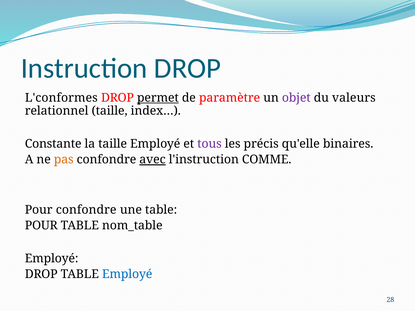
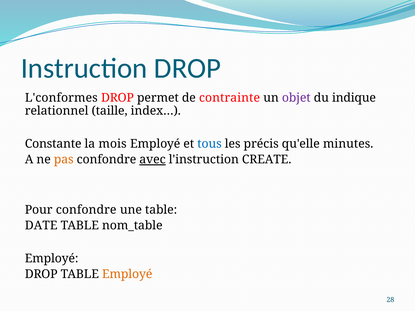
permet underline: present -> none (158, 98)
paramètre: paramètre -> contrainte (230, 98)
valeurs: valeurs -> indique (354, 98)
la taille: taille -> mois (113, 144)
tous colour: purple -> blue (209, 144)
binaires: binaires -> minutes (348, 144)
COMME: COMME -> CREATE (267, 160)
POUR: POUR -> DATE (41, 226)
Employé colour: blue -> orange (127, 274)
